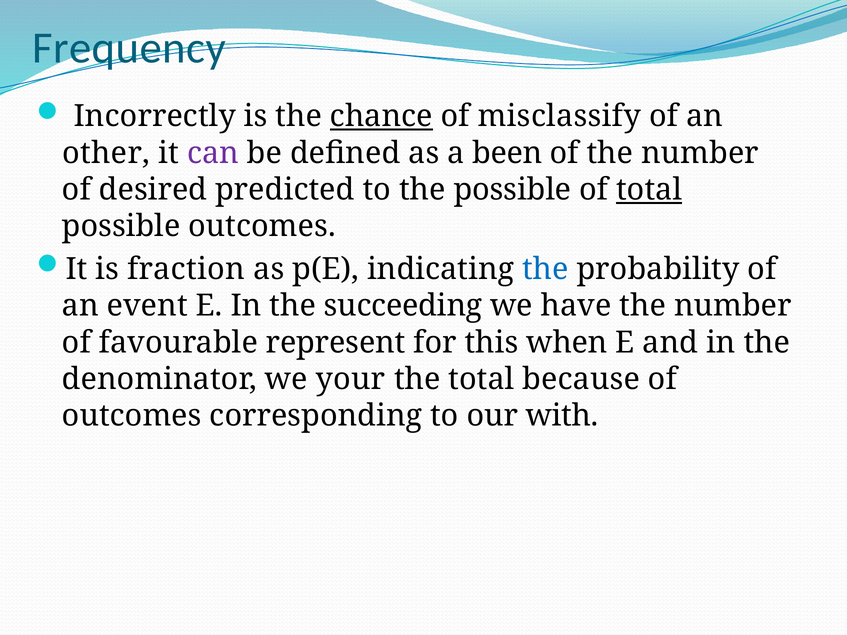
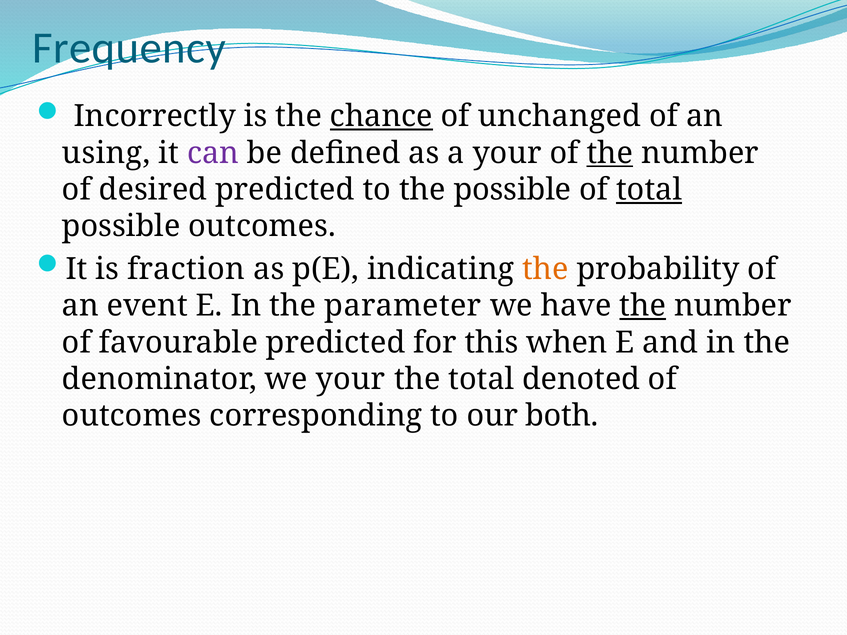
misclassify: misclassify -> unchanged (559, 116)
other: other -> using (106, 153)
a been: been -> your (507, 153)
the underline: none -> present (610, 153)
the colour: blue -> orange (545, 269)
succeeding: succeeding -> parameter (403, 306)
the underline: none -> present (643, 306)
favourable represent: represent -> predicted (336, 343)
because: because -> denoted (581, 379)
with: with -> both (562, 416)
